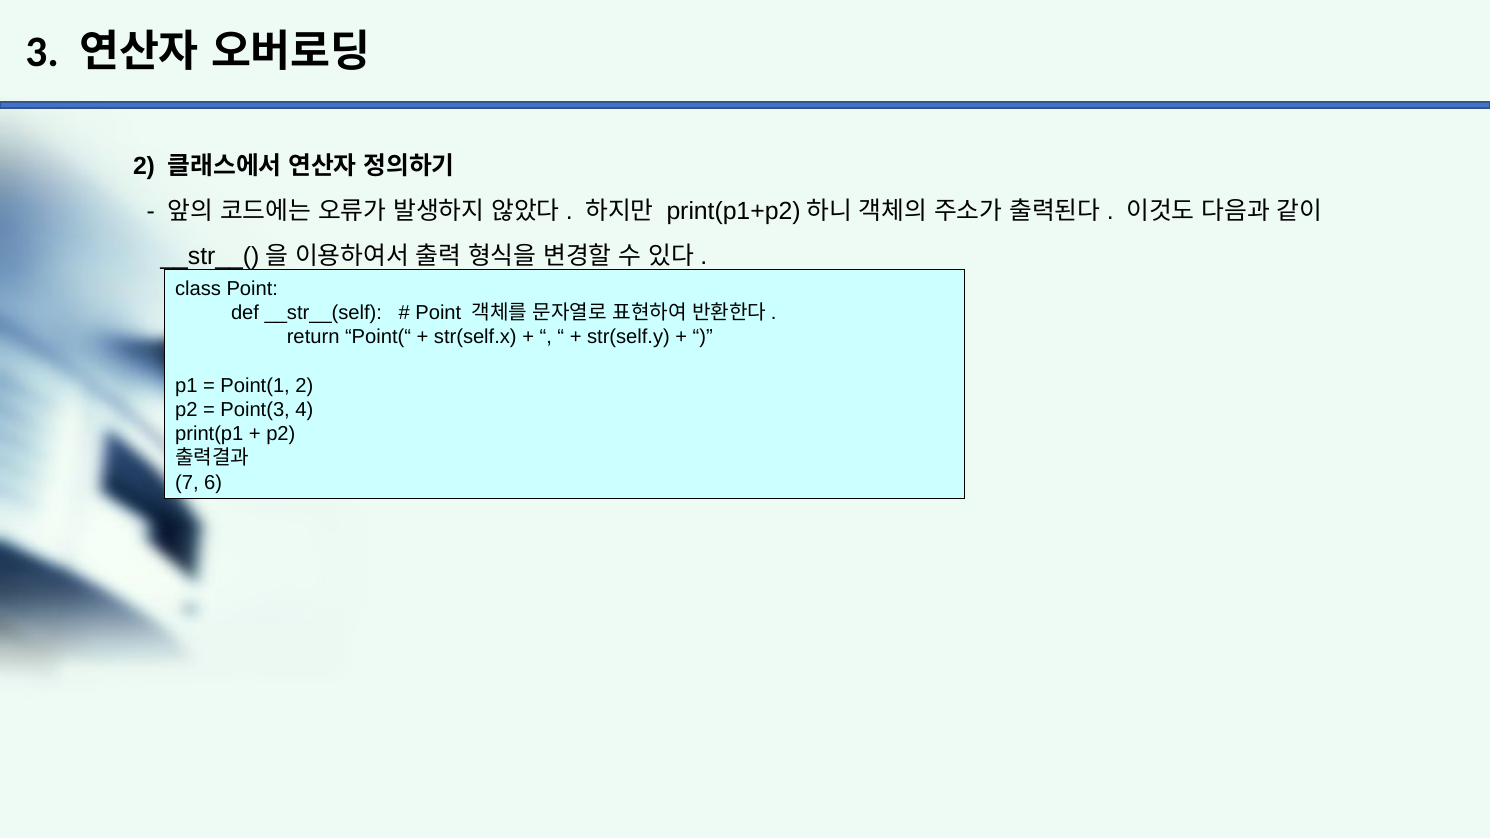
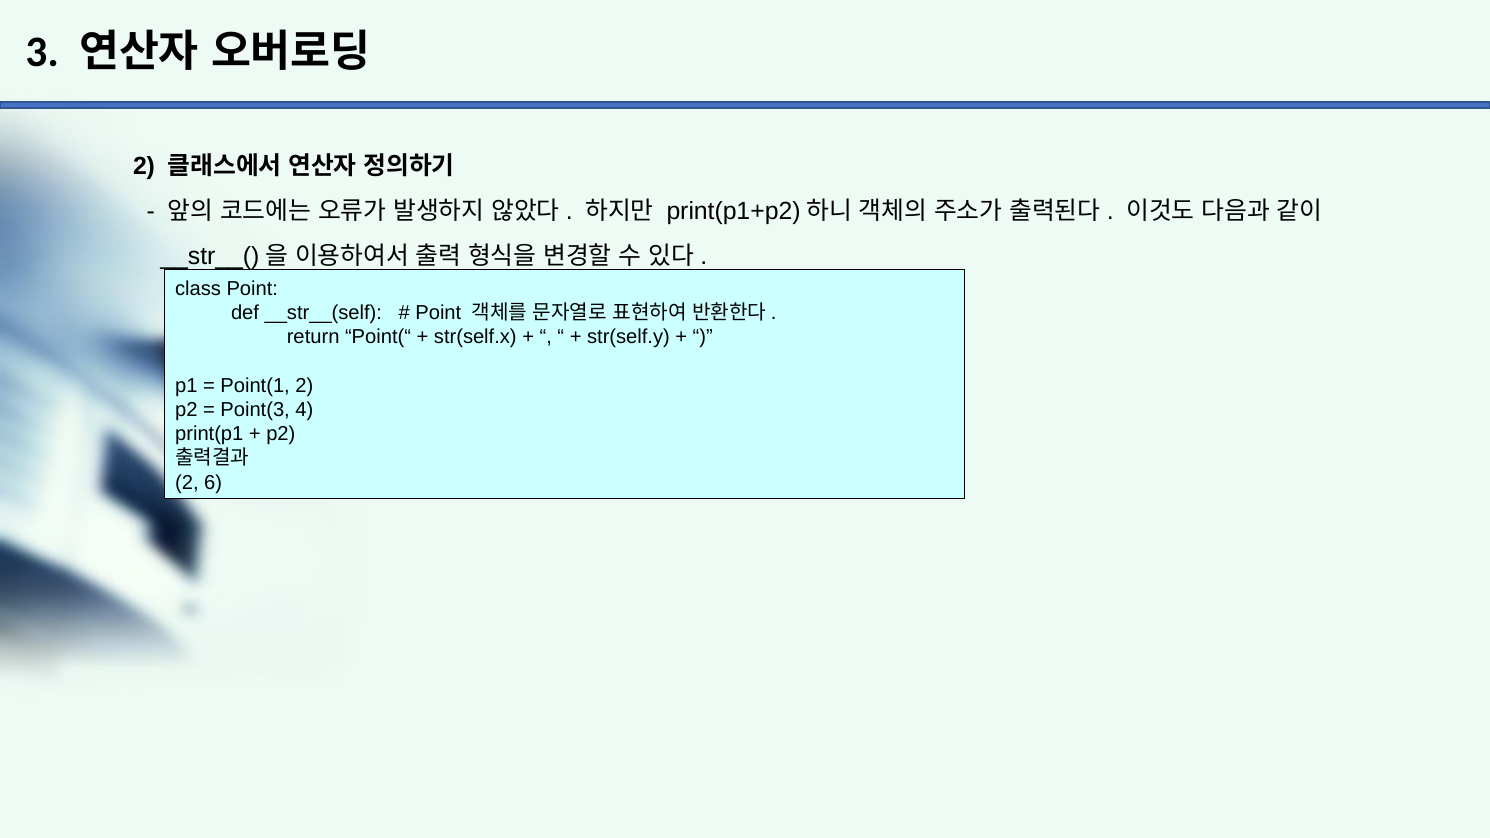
7: 7 -> 2 (187, 482)
